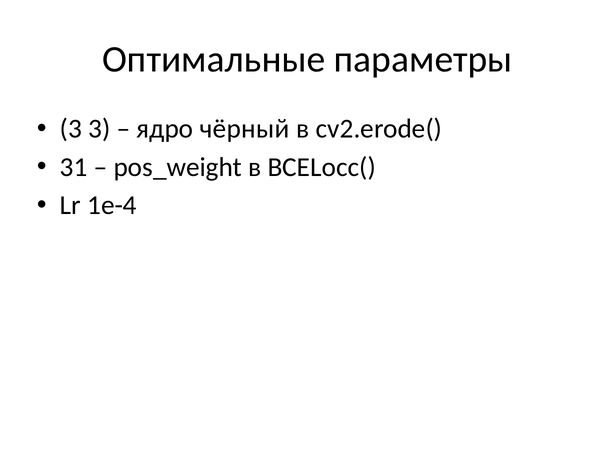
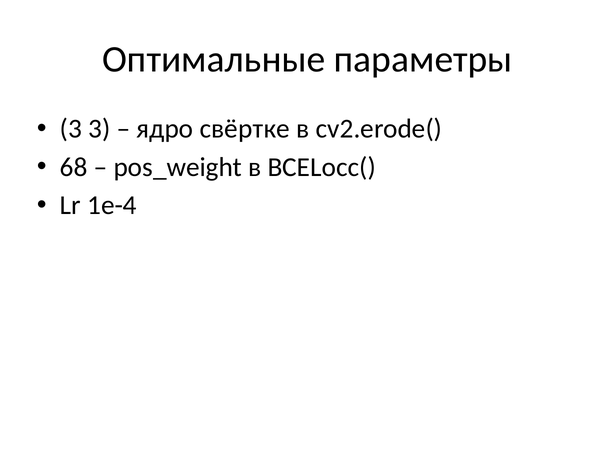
чёрный: чёрный -> свёртке (245, 129)
31: 31 -> 68 (74, 167)
